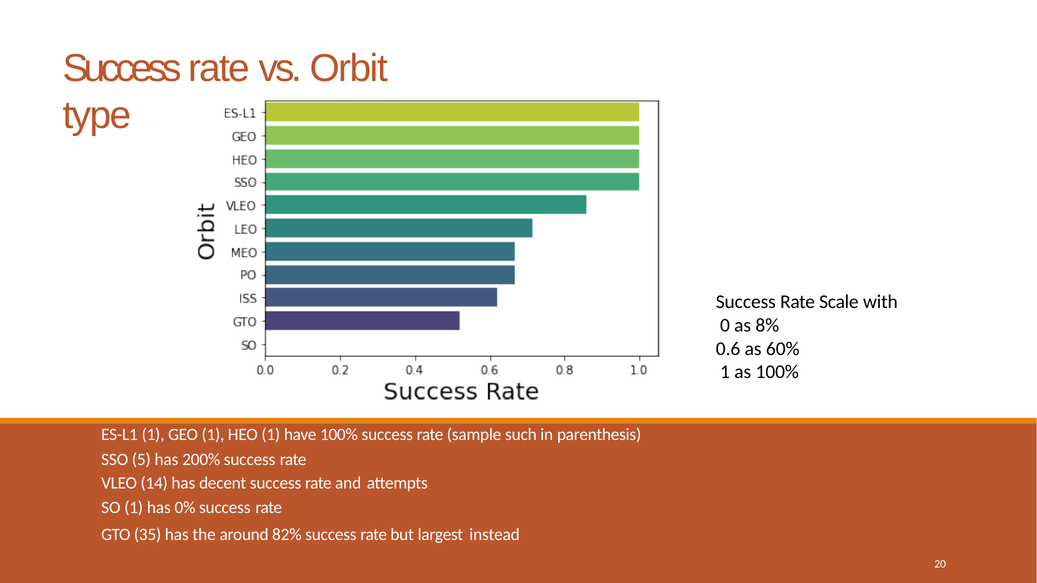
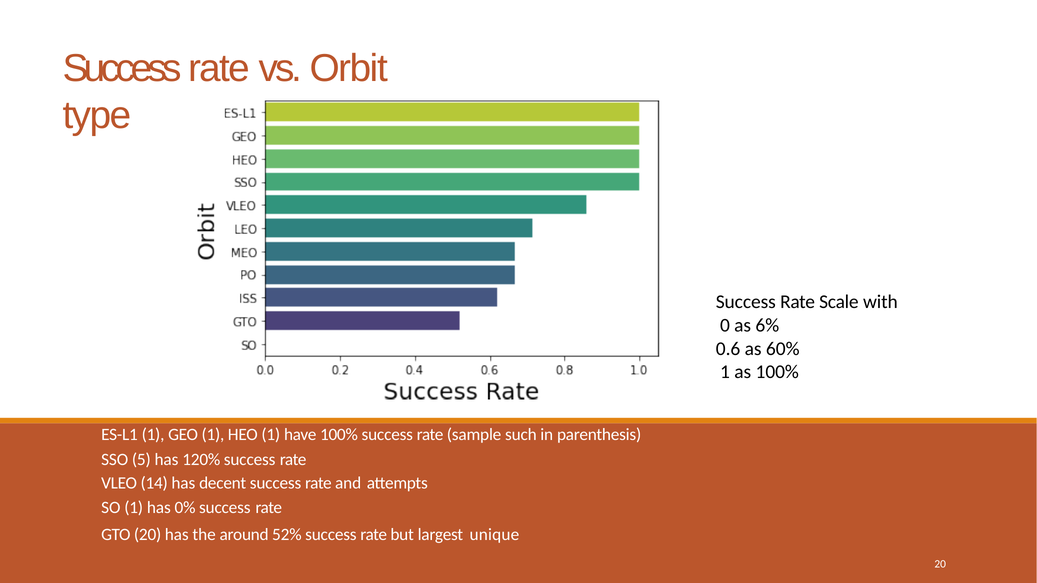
8%: 8% -> 6% (767, 326)
200%: 200% -> 120% (201, 460)
GTO 35: 35 -> 20 (148, 535)
82%: 82% -> 52% (287, 535)
instead: instead -> unique (494, 535)
